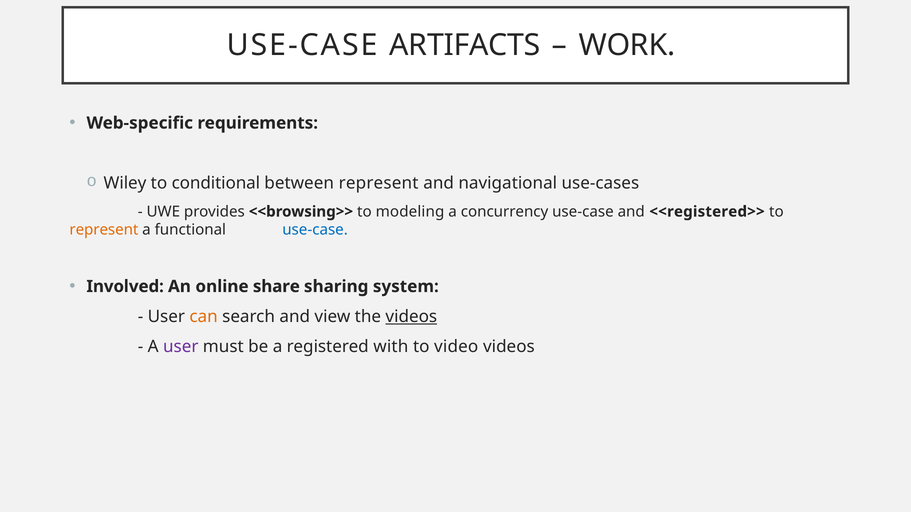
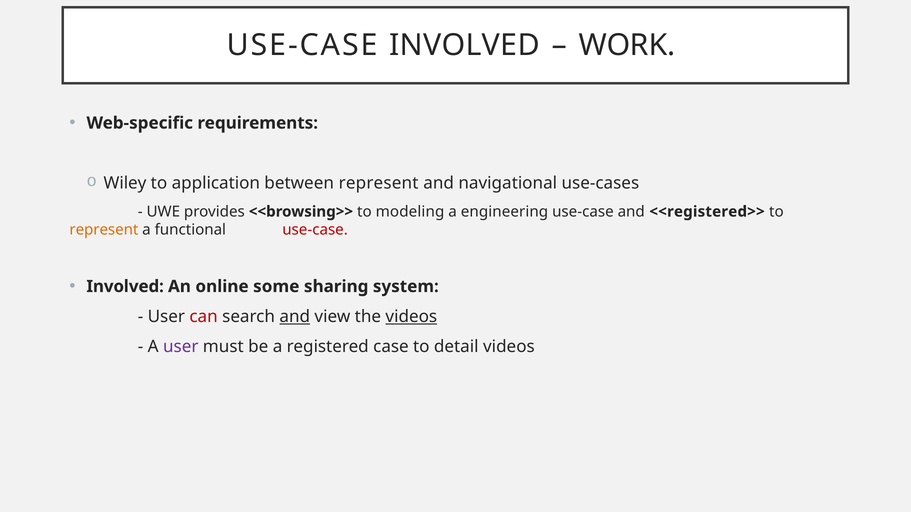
USE-CASE ARTIFACTS: ARTIFACTS -> INVOLVED (465, 45)
conditional: conditional -> application (216, 183)
concurrency: concurrency -> engineering (505, 212)
use-case colour: blue -> red (315, 230)
share: share -> some (276, 287)
can colour: orange -> red (204, 317)
and underline: none -> present (295, 317)
with: with -> case (391, 347)
video: video -> detail (456, 347)
